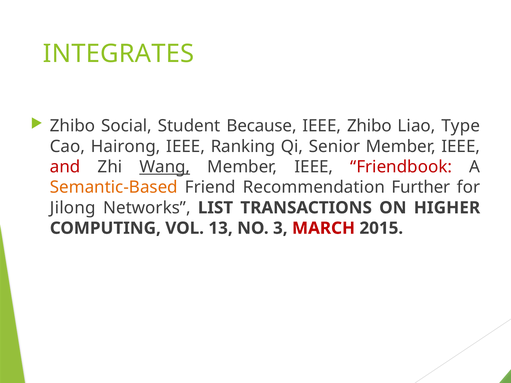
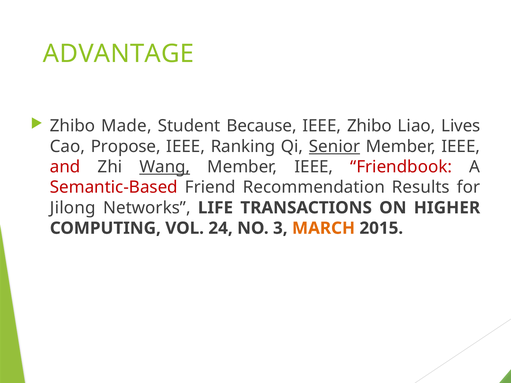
INTEGRATES: INTEGRATES -> ADVANTAGE (118, 54)
Social: Social -> Made (126, 126)
Type: Type -> Lives (461, 126)
Hairong: Hairong -> Propose (126, 147)
Senior underline: none -> present (334, 147)
Semantic-Based colour: orange -> red (114, 187)
Further: Further -> Results (421, 187)
LIST: LIST -> LIFE (215, 208)
13: 13 -> 24 (221, 228)
MARCH colour: red -> orange (324, 228)
